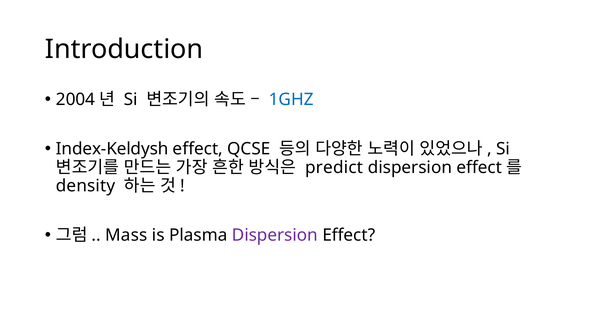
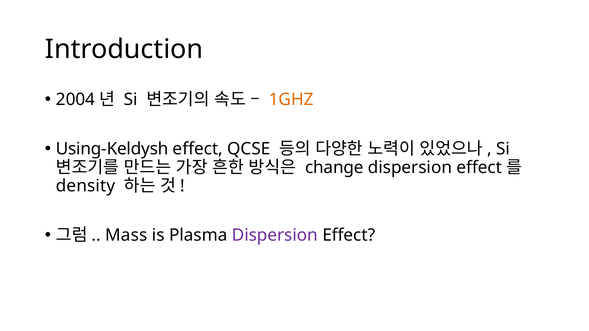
1GHZ colour: blue -> orange (291, 100)
Index-Keldysh: Index-Keldysh -> Using-Keldysh (112, 149)
predict: predict -> change (334, 168)
